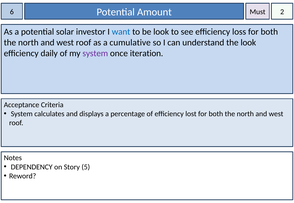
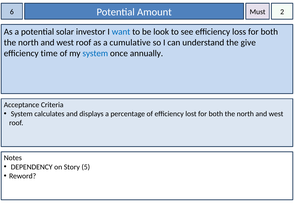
the look: look -> give (248, 43)
daily: daily -> time (49, 54)
system colour: purple -> blue (95, 54)
iteration: iteration -> annually (147, 54)
